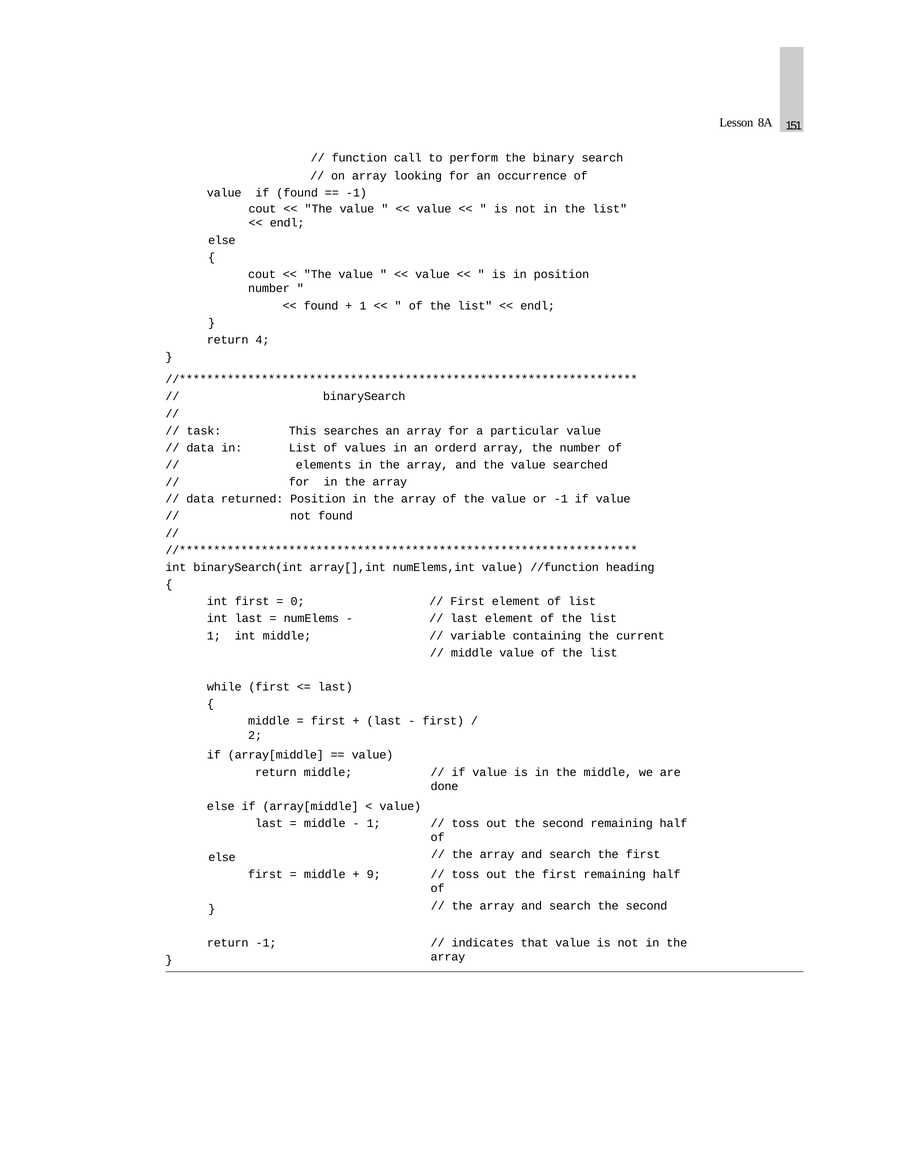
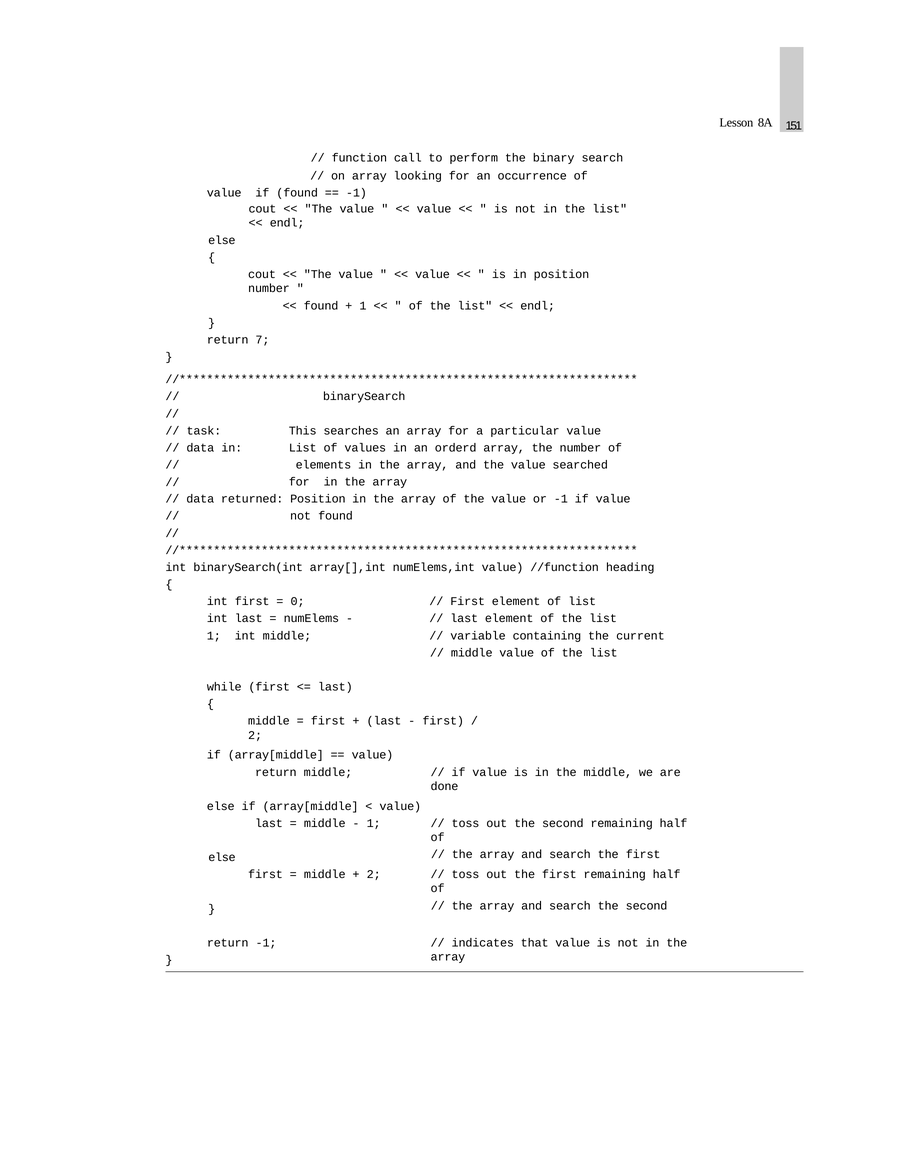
4: 4 -> 7 (263, 340)
9: 9 -> 2 (374, 874)
